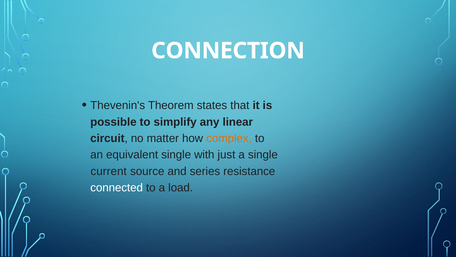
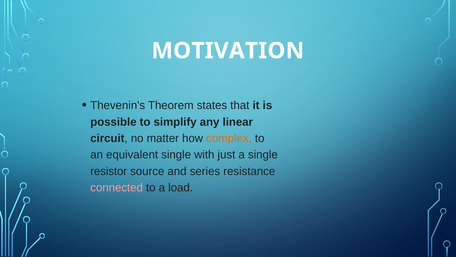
CONNECTION: CONNECTION -> MOTIVATION (228, 51)
current: current -> resistor (109, 171)
connected colour: white -> pink (117, 187)
